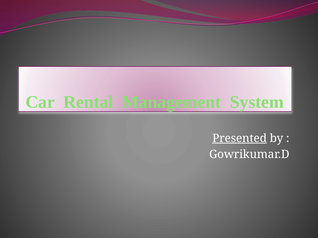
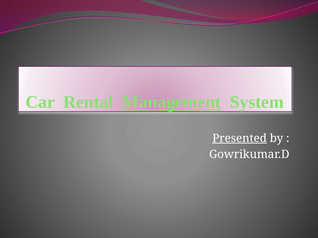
Management underline: none -> present (172, 102)
